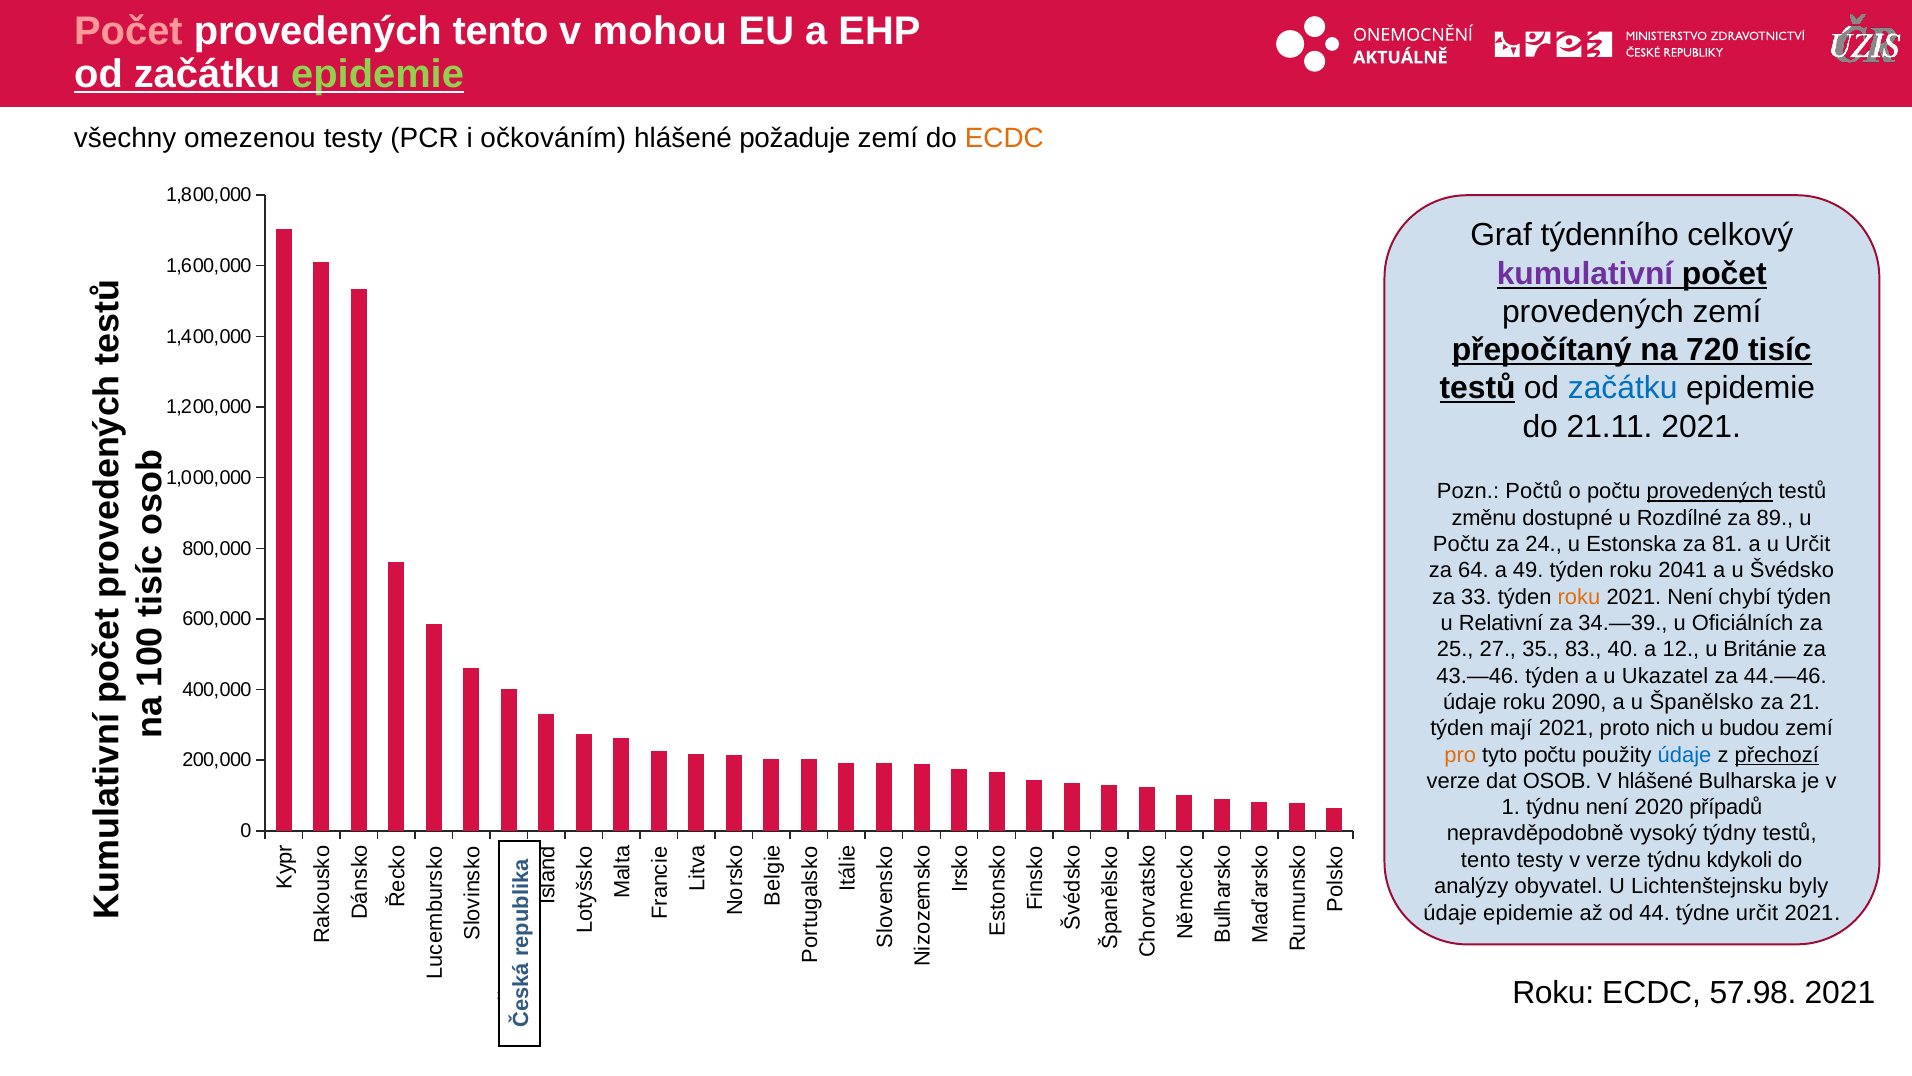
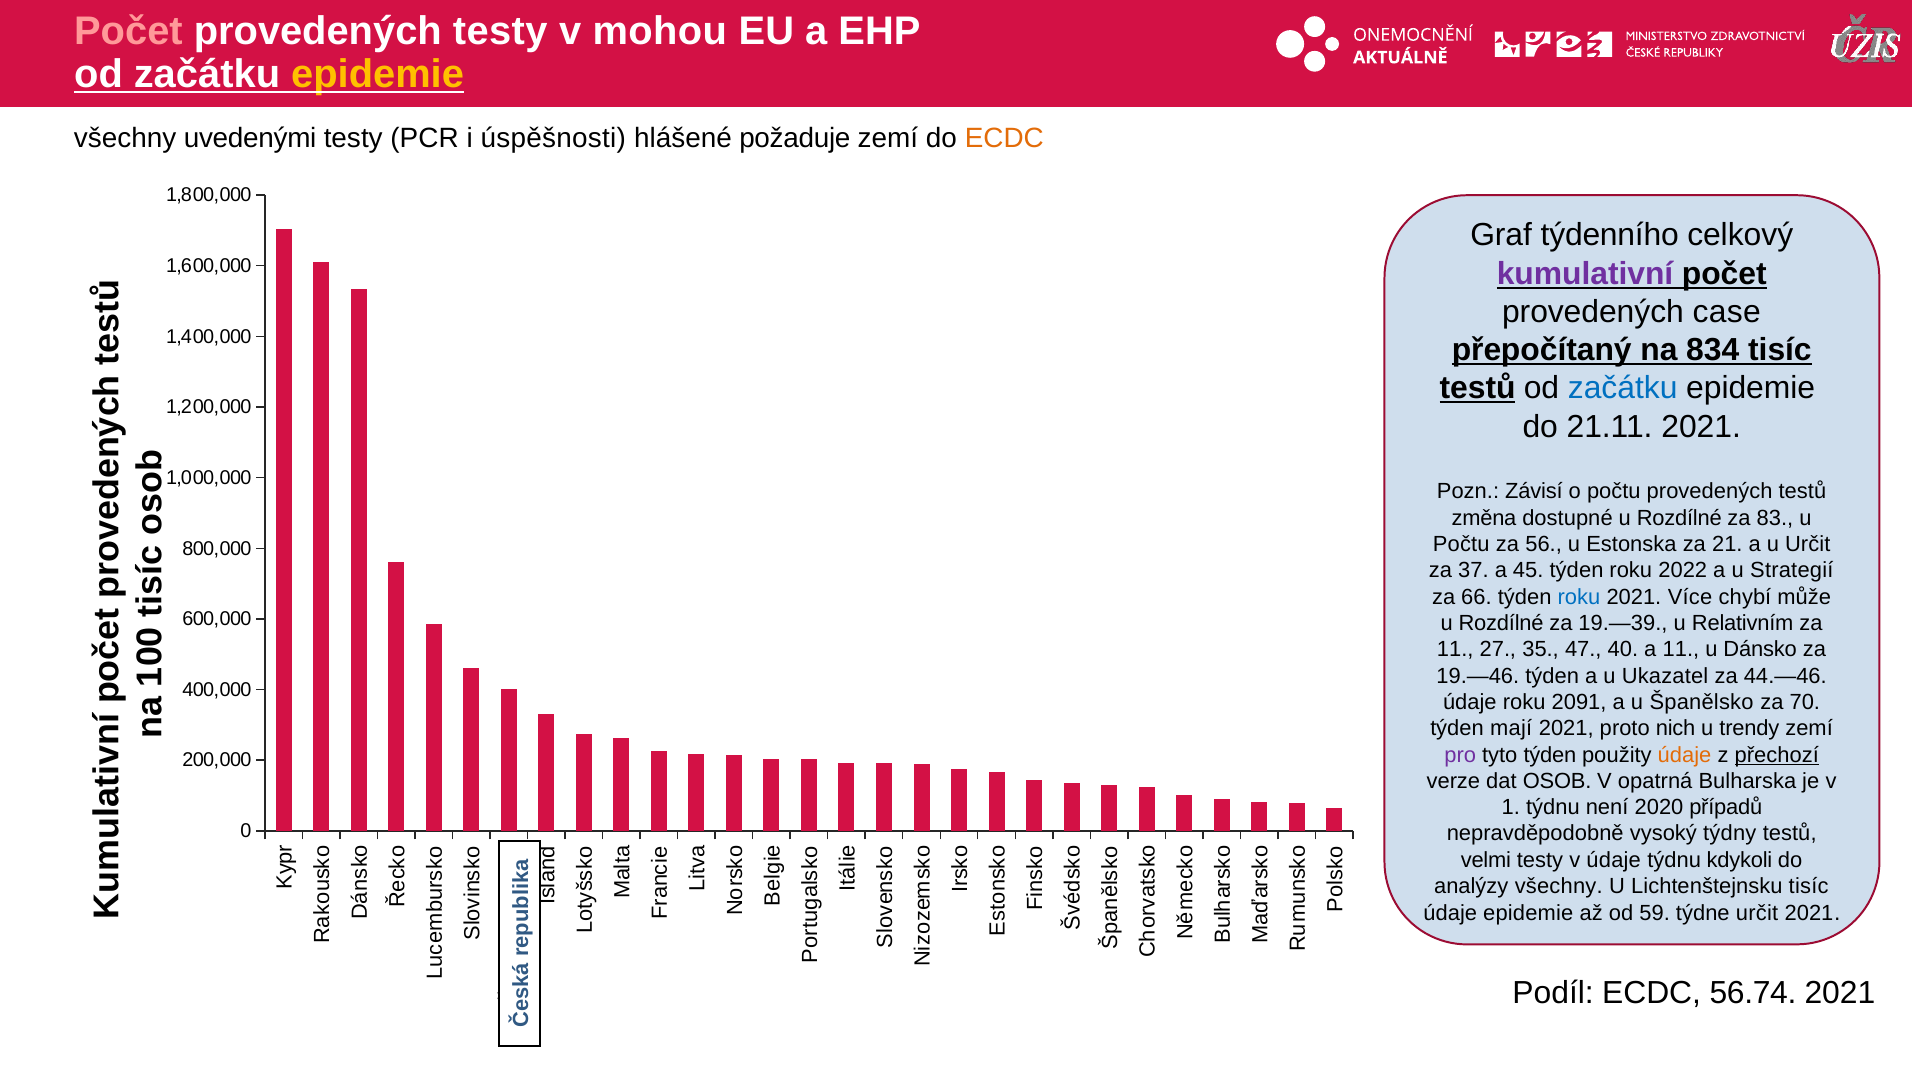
provedených tento: tento -> testy (500, 31)
epidemie colour: light green -> yellow (378, 74)
omezenou: omezenou -> uvedenými (250, 138)
očkováním: očkováním -> úspěšnosti (553, 138)
provedených zemí: zemí -> case (1727, 312)
720: 720 -> 834 (1713, 350)
Počtů: Počtů -> Závisí (1534, 491)
provedených underline: present -> none (1710, 491)
změnu: změnu -> změna (1484, 518)
89: 89 -> 83 (1775, 518)
24: 24 -> 56 (1544, 544)
81: 81 -> 21 (1727, 544)
64: 64 -> 37 (1473, 570)
49: 49 -> 45 (1528, 570)
2041: 2041 -> 2022 (1683, 570)
Švédsko: Švédsko -> Strategií (1792, 570)
33: 33 -> 66 (1476, 597)
roku colour: orange -> blue (1579, 597)
2021 Není: Není -> Více (1690, 597)
chybí týden: týden -> může (1804, 597)
Relativní: Relativní -> Rozdílné (1501, 623)
34.—39: 34.—39 -> 19.—39 (1623, 623)
Oficiálních: Oficiálních -> Relativním (1743, 623)
25: 25 -> 11 (1455, 649)
83: 83 -> 47 (1583, 649)
a 12: 12 -> 11 (1681, 649)
Británie: Británie -> Dánsko (1760, 649)
43.—46: 43.—46 -> 19.—46 (1478, 675)
2090: 2090 -> 2091 (1579, 702)
21: 21 -> 70 (1805, 702)
budou: budou -> trendy (1749, 728)
pro colour: orange -> purple (1460, 754)
tyto počtu: počtu -> týden (1550, 754)
údaje colour: blue -> orange (1685, 754)
V hlášené: hlášené -> opatrná (1655, 781)
tento: tento -> velmi (1486, 860)
v verze: verze -> údaje (1614, 860)
analýzy obyvatel: obyvatel -> všechny (1559, 886)
Lichtenštejnsku byly: byly -> tisíc (1809, 886)
44: 44 -> 59 (1655, 913)
Roku: Roku -> Podíl (1553, 993)
57.98: 57.98 -> 56.74 (1753, 993)
